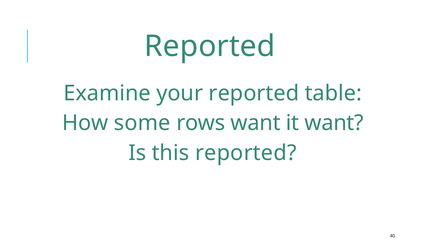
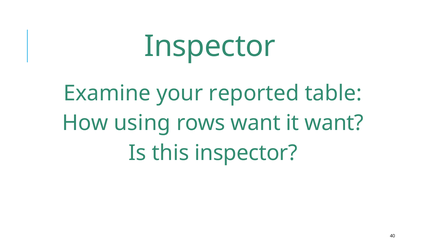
Reported: Reported -> Inspector (210, 46)
some: some -> using (142, 123)
this reported: reported -> inspector (246, 153)
